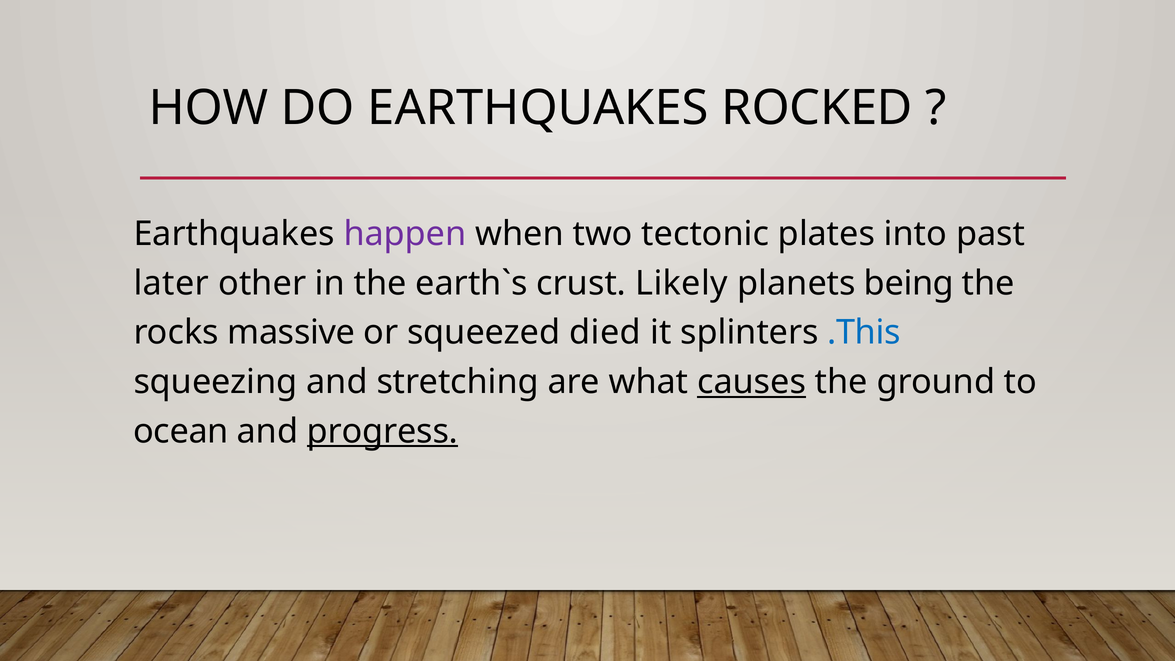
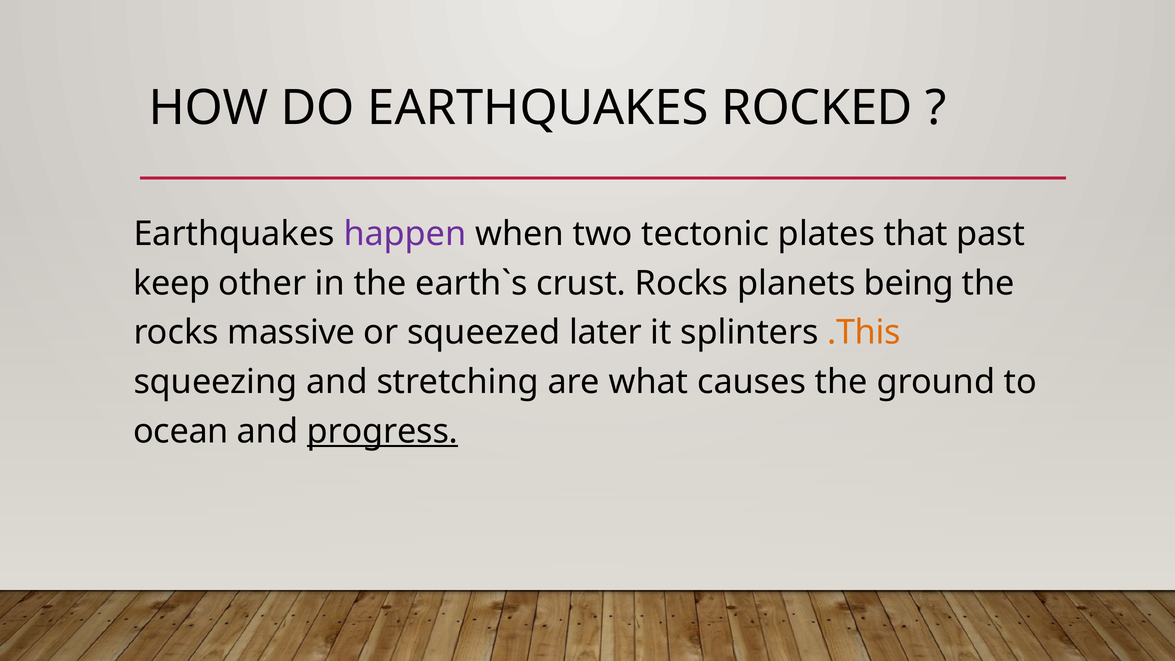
into: into -> that (916, 234)
later: later -> keep (172, 283)
crust Likely: Likely -> Rocks (682, 283)
died: died -> later (605, 333)
.This colour: blue -> orange (864, 333)
causes underline: present -> none (752, 382)
